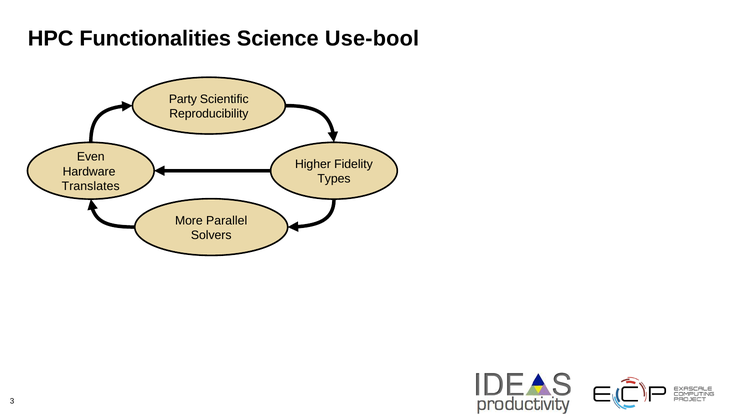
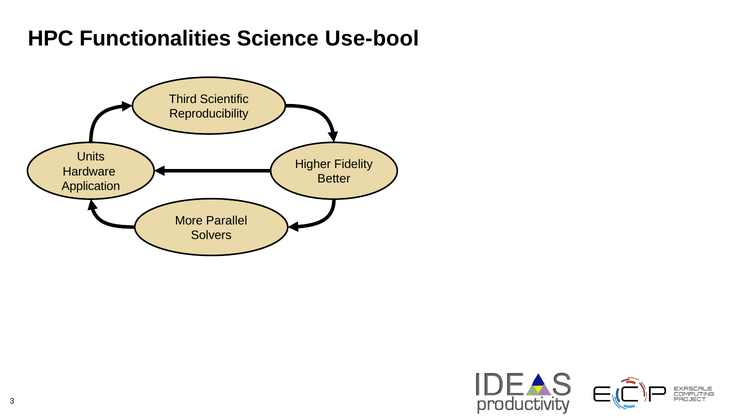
Party: Party -> Third (183, 99)
Even: Even -> Units (91, 157)
Types: Types -> Better (334, 179)
Translates: Translates -> Application (91, 186)
